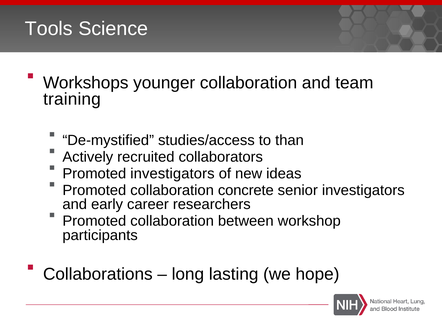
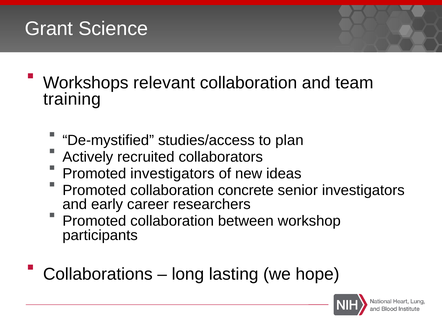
Tools: Tools -> Grant (49, 29)
younger: younger -> relevant (164, 83)
than: than -> plan (289, 141)
